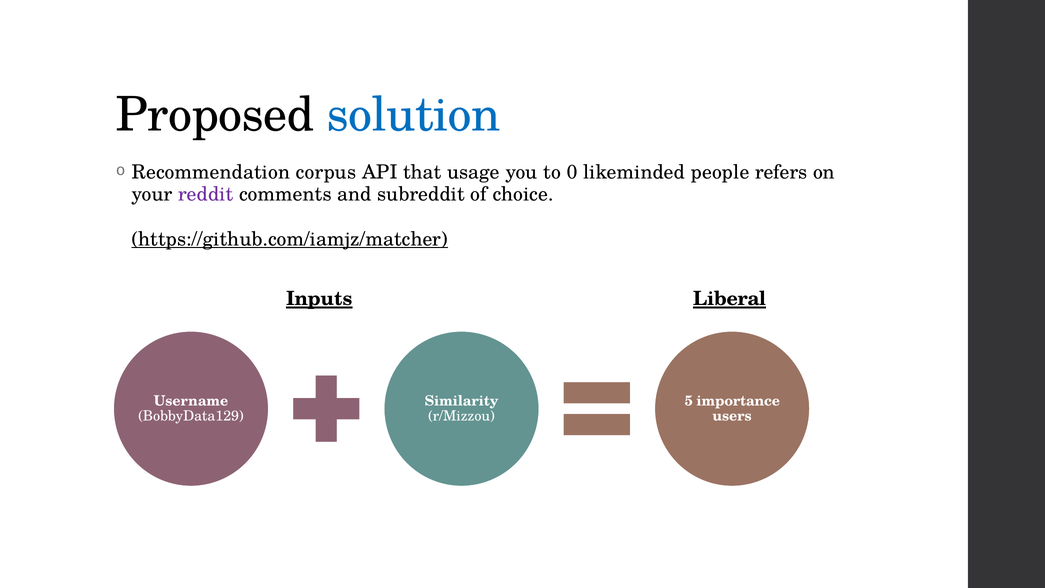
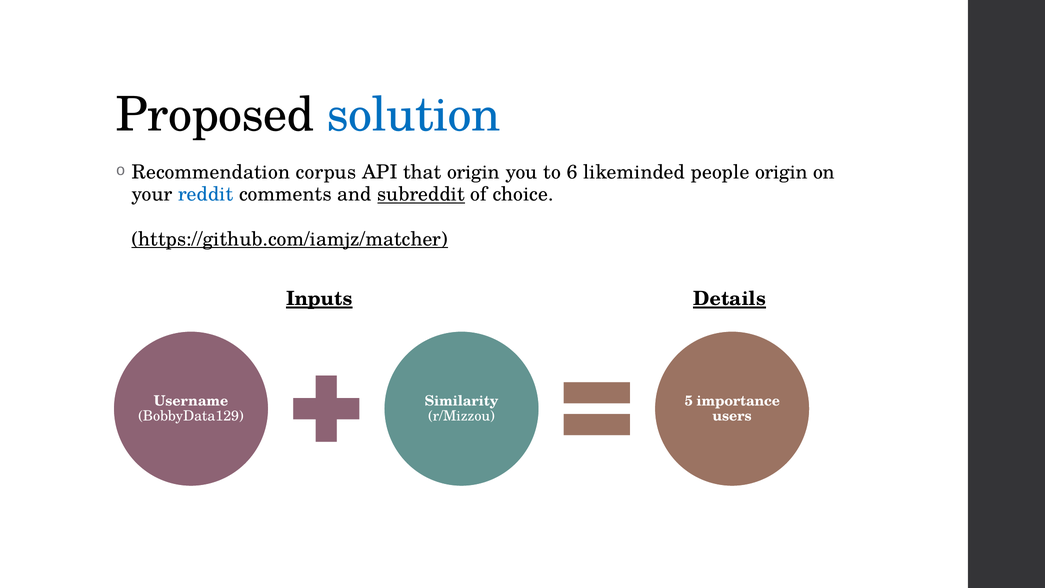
that usage: usage -> origin (474, 172)
0: 0 -> 6 (572, 172)
people refers: refers -> origin (781, 172)
reddit colour: purple -> blue (206, 194)
subreddit underline: none -> present (421, 194)
Liberal: Liberal -> Details (729, 299)
